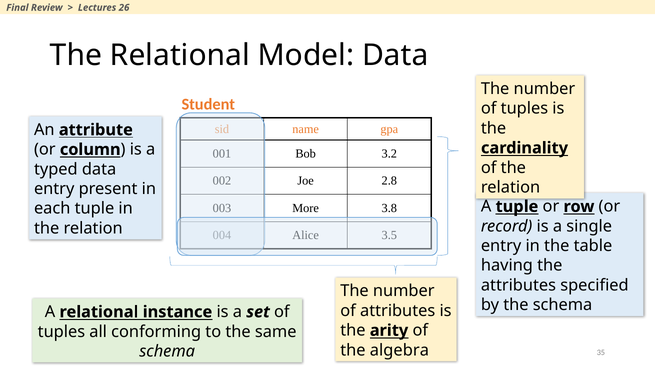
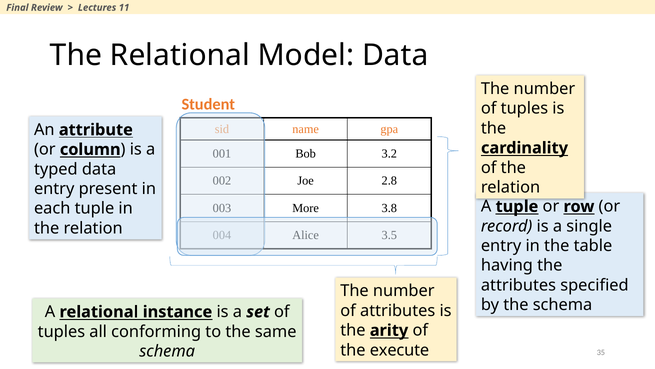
26: 26 -> 11 (124, 8)
algebra: algebra -> execute (399, 350)
